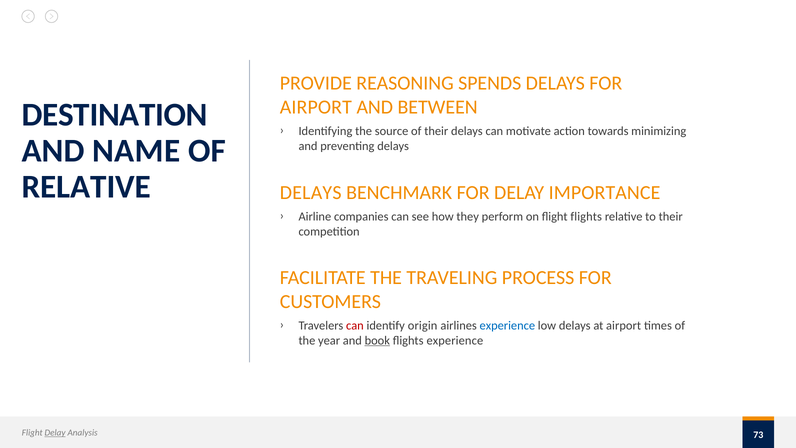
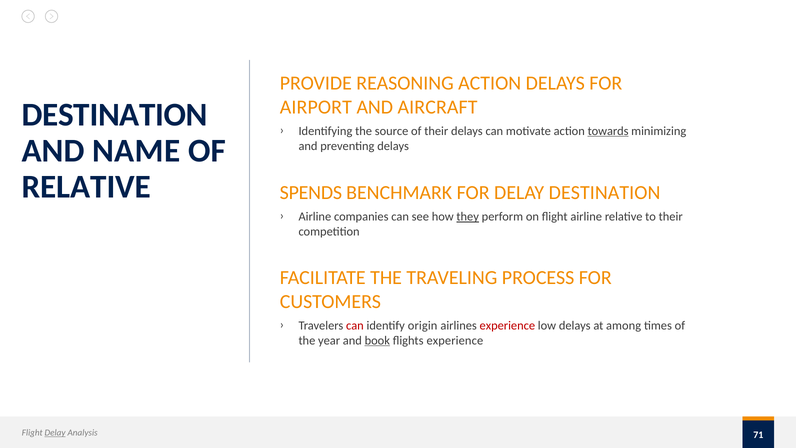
REASONING SPENDS: SPENDS -> ACTION (490, 83)
BETWEEN: BETWEEN -> AIRCRAFT (438, 107)
towards underline: none -> present (608, 131)
DELAYS: DELAYS -> SPENDS (311, 193)
DELAY IMPORTANCE: IMPORTANCE -> DESTINATION (605, 193)
they underline: none -> present (468, 216)
flight flights: flights -> airline (586, 216)
experience colour: blue -> red (507, 325)
at airport: airport -> among (624, 325)
73: 73 -> 71 (758, 435)
